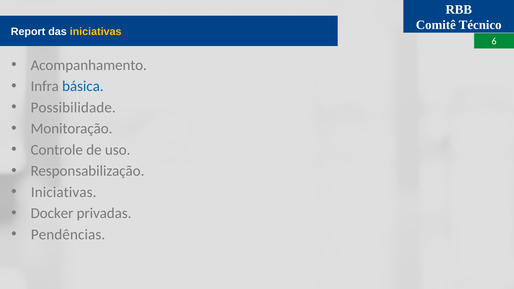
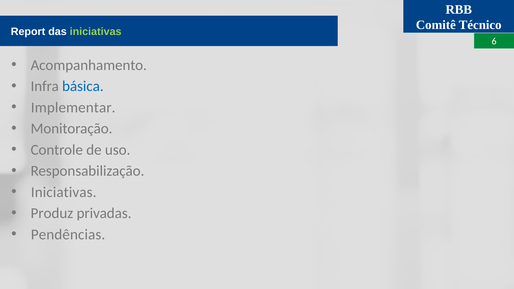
iniciativas colour: yellow -> light green (96, 32)
Possibilidade: Possibilidade -> Implementar (73, 108)
Docker: Docker -> Produz (52, 213)
